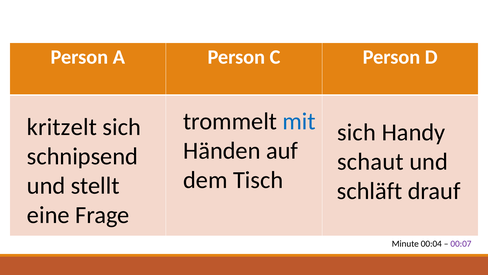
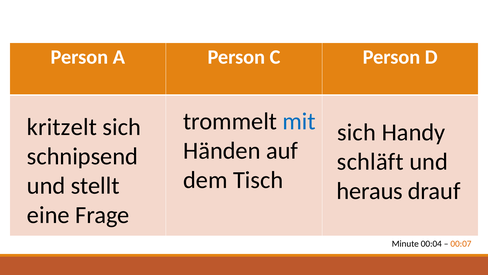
schaut: schaut -> schläft (370, 162)
schläft: schläft -> heraus (370, 191)
00:07 colour: purple -> orange (461, 243)
